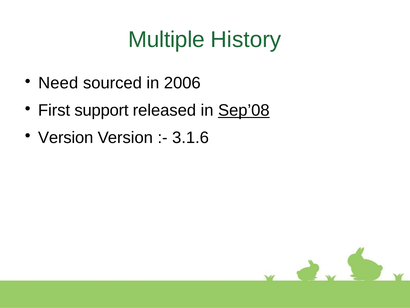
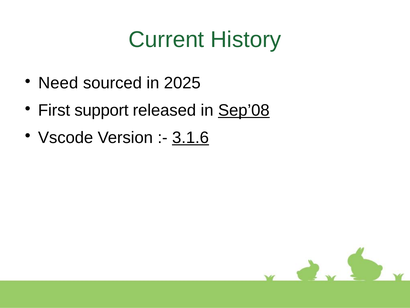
Multiple: Multiple -> Current (166, 40)
2006: 2006 -> 2025 (182, 83)
Version: Version -> Vscode (66, 137)
3.1.6 underline: none -> present (191, 137)
